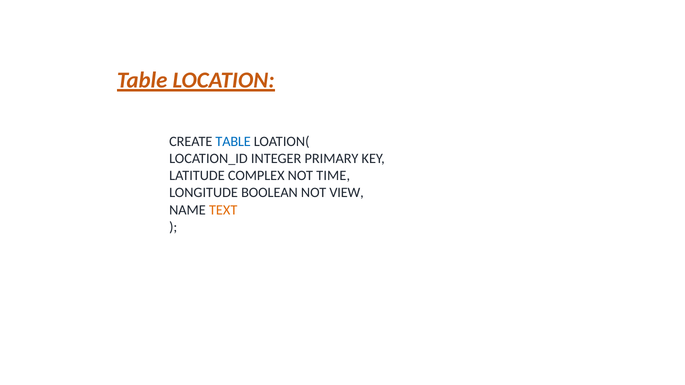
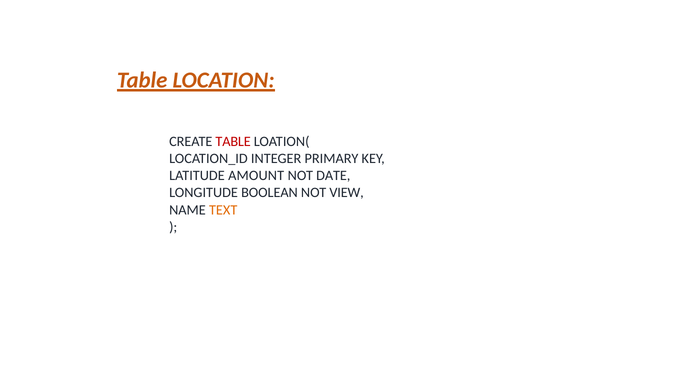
TABLE colour: blue -> red (233, 142)
COMPLEX: COMPLEX -> AMOUNT (256, 176)
TIME: TIME -> DATE (333, 176)
